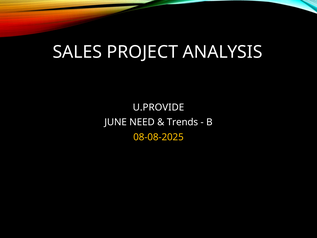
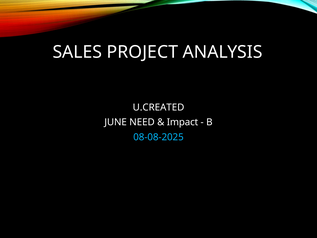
U.PROVIDE: U.PROVIDE -> U.CREATED (159, 107)
Trends: Trends -> Impact (182, 122)
08-08-2025 colour: yellow -> light blue (158, 137)
